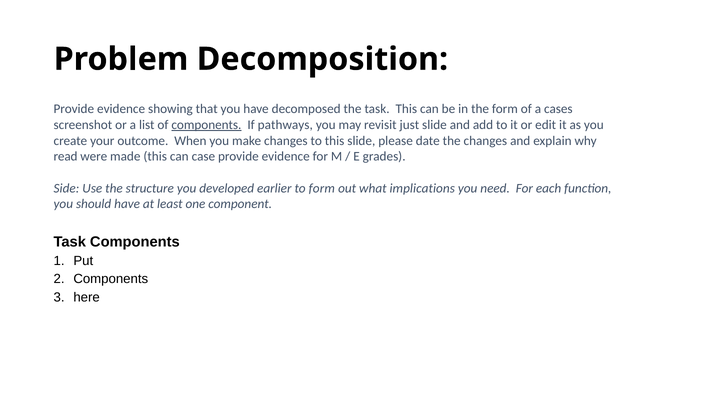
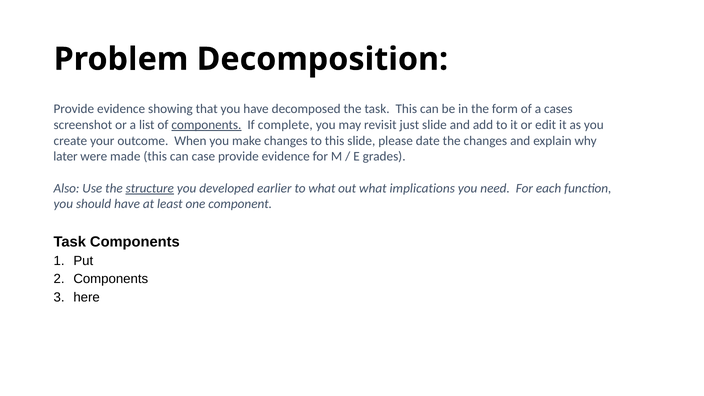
pathways: pathways -> complete (285, 125)
read: read -> later (66, 157)
Side: Side -> Also (67, 188)
structure underline: none -> present (150, 188)
to form: form -> what (322, 188)
